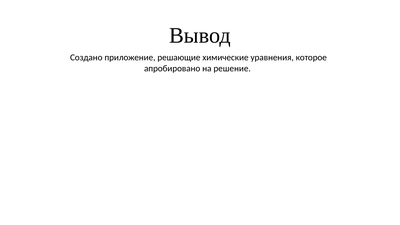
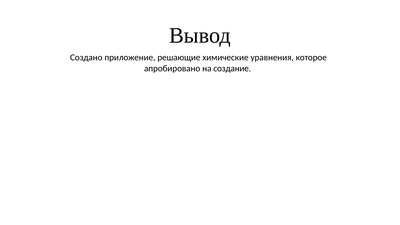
решение: решение -> создание (232, 68)
